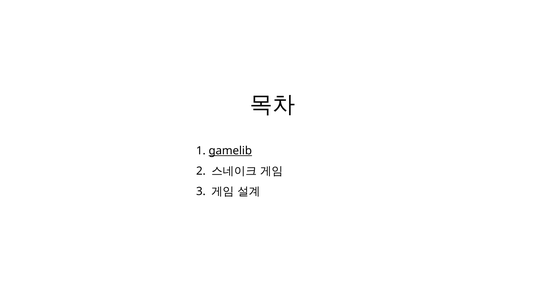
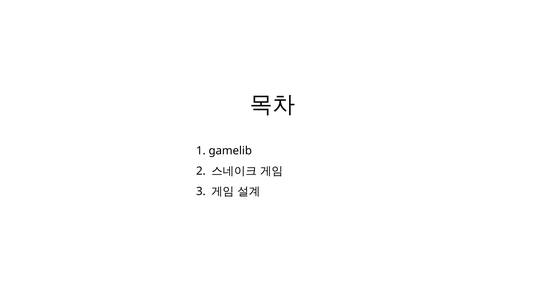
gamelib underline: present -> none (230, 151)
